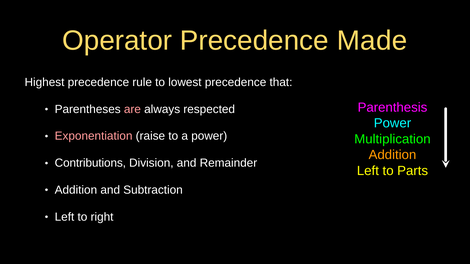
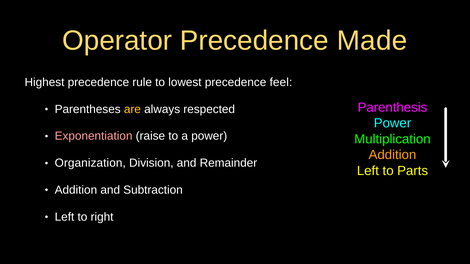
that: that -> feel (281, 82)
are colour: pink -> yellow (132, 109)
Contributions: Contributions -> Organization (90, 163)
